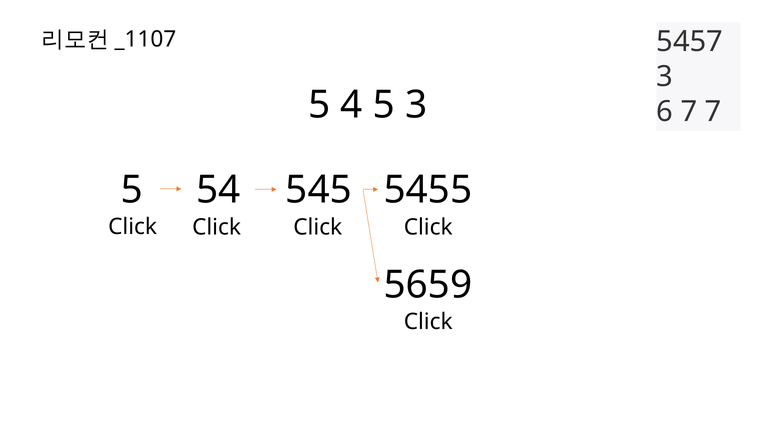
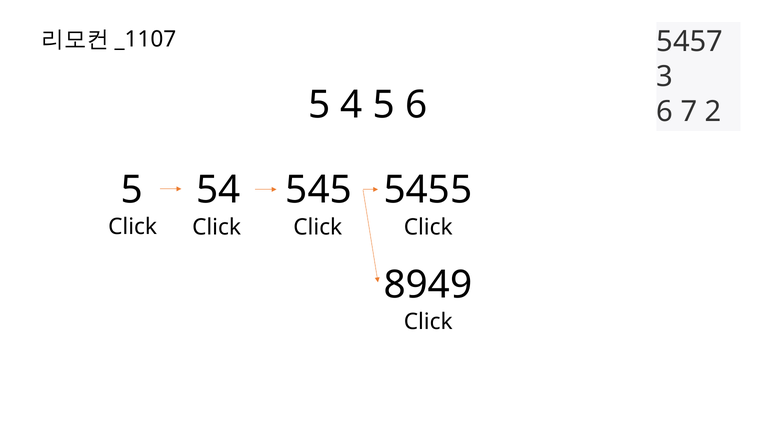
5 3: 3 -> 6 (416, 105)
7 7: 7 -> 2 (713, 111)
5659: 5659 -> 8949 (428, 285)
